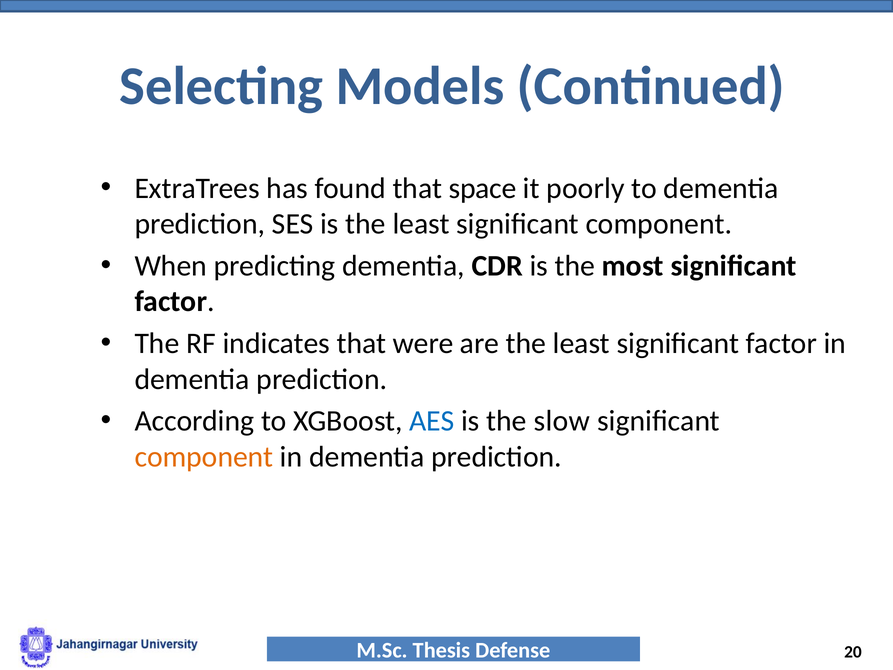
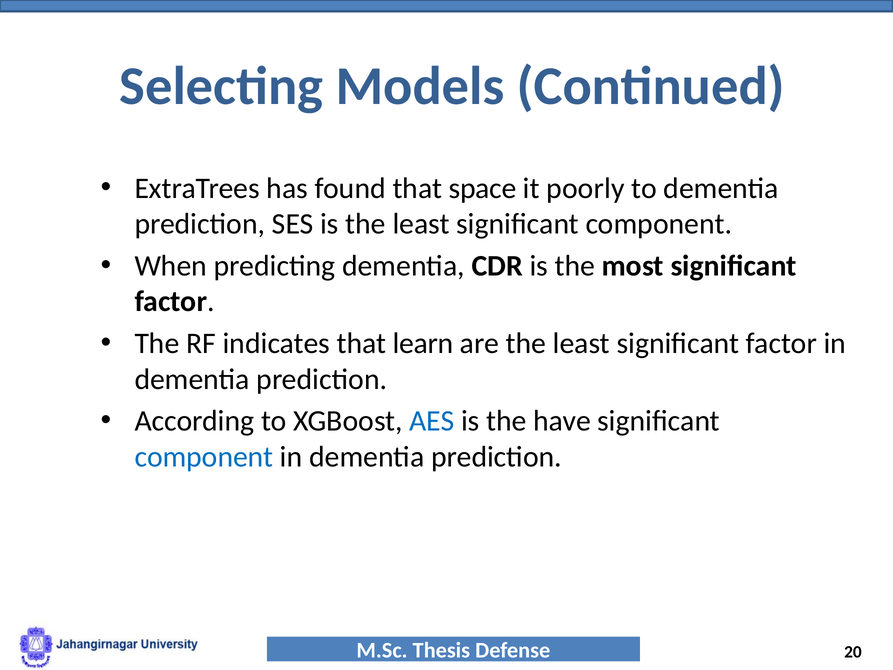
were: were -> learn (423, 343)
slow: slow -> have (562, 421)
component colour: orange -> blue (204, 457)
